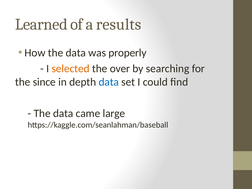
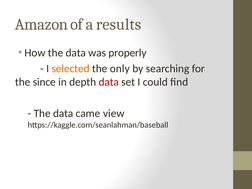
Learned: Learned -> Amazon (41, 24)
over: over -> only (120, 69)
data colour: blue -> red (109, 82)
large: large -> view (114, 113)
